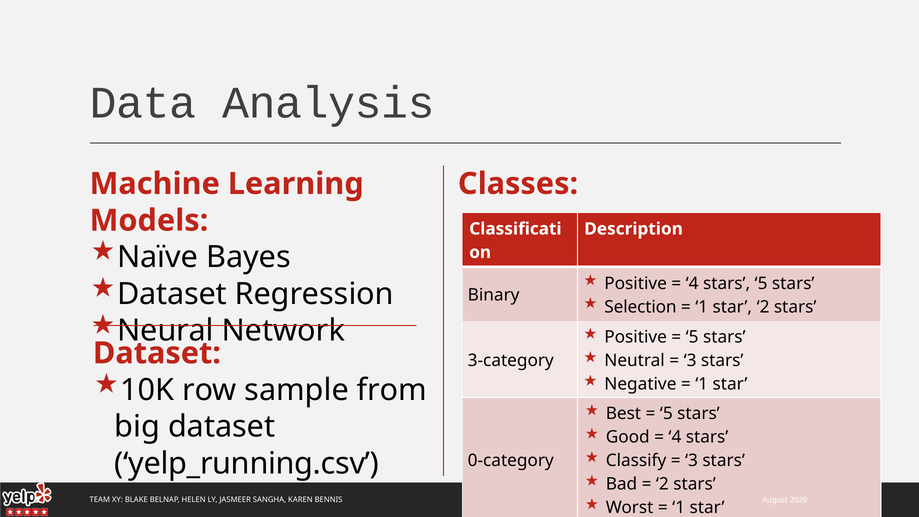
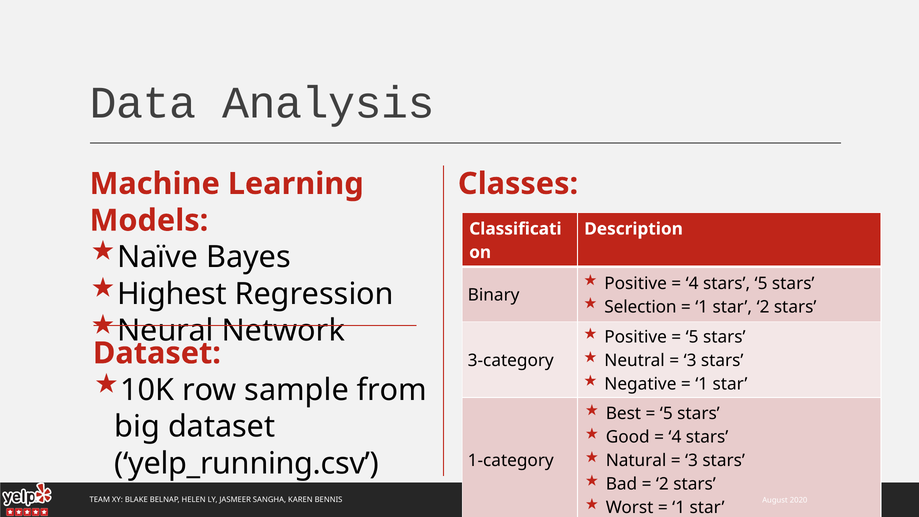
Dataset: Dataset -> Highest (172, 294)
Classify: Classify -> Natural (636, 461)
0-category: 0-category -> 1-category (511, 461)
